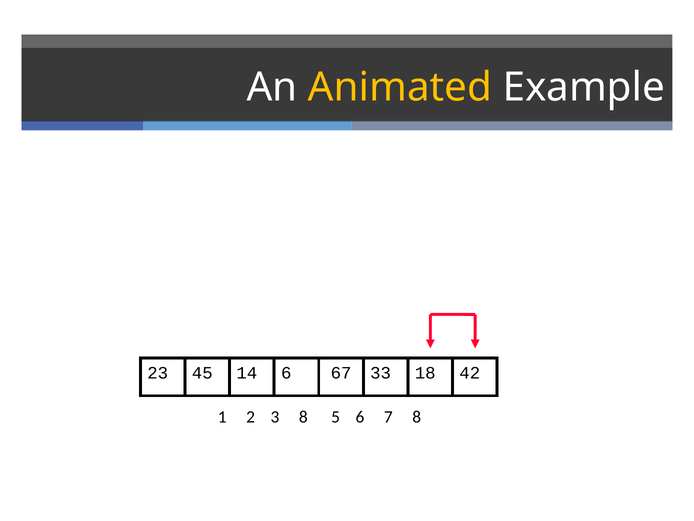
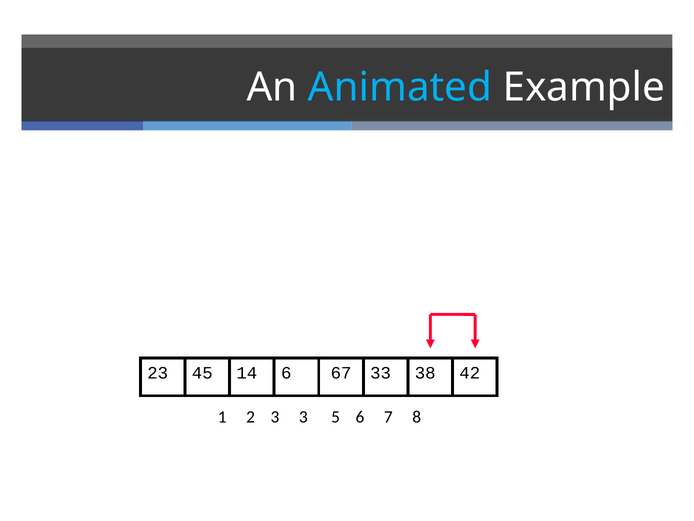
Animated colour: yellow -> light blue (400, 87)
18: 18 -> 38 (425, 373)
3 8: 8 -> 3 (303, 417)
